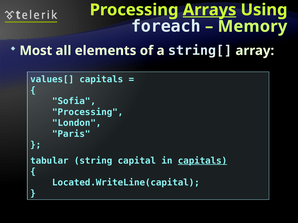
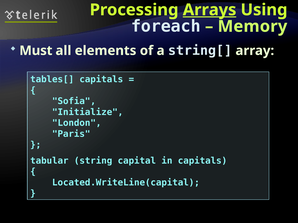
Most: Most -> Must (36, 51)
values[: values[ -> tables[ (52, 80)
Processing: Processing -> Initialize (88, 112)
capitals underline: present -> none (202, 161)
